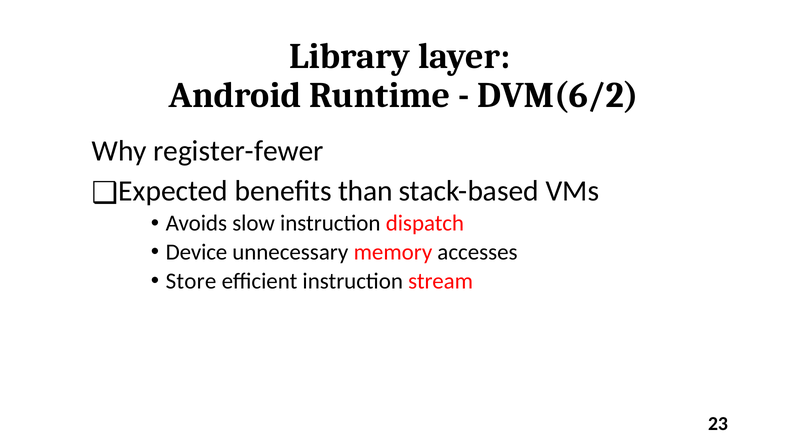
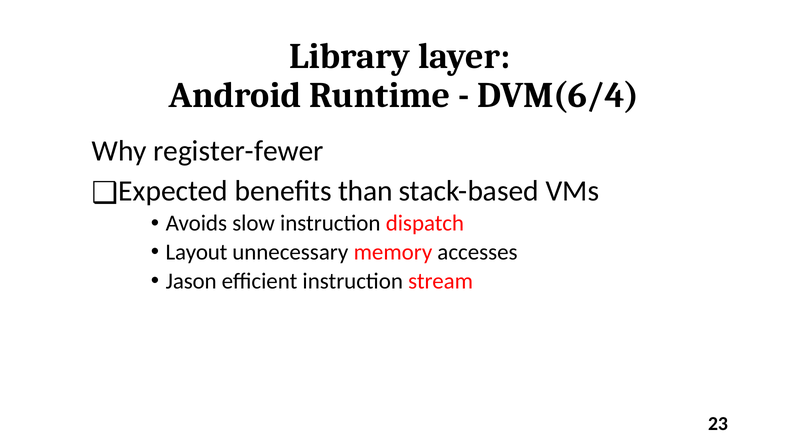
DVM(6/2: DVM(6/2 -> DVM(6/4 (558, 96)
Device: Device -> Layout (197, 252)
Store: Store -> Jason (191, 281)
